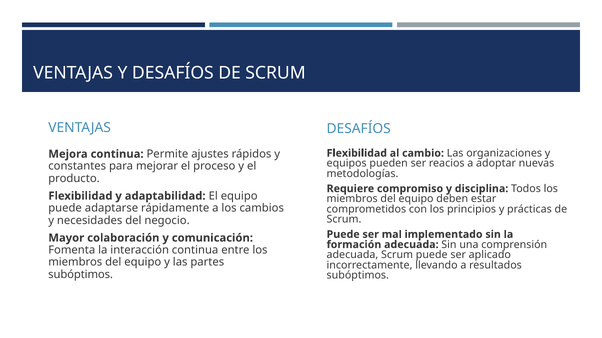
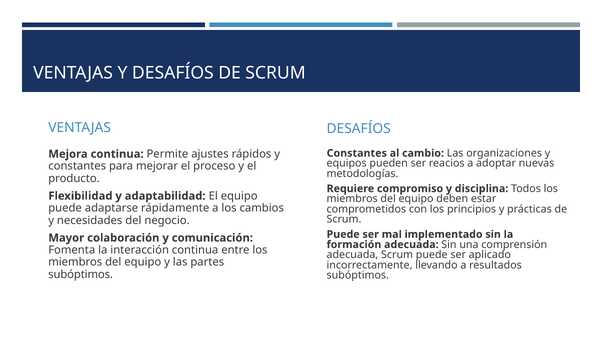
Flexibilidad: Flexibilidad -> Constantes (357, 153)
